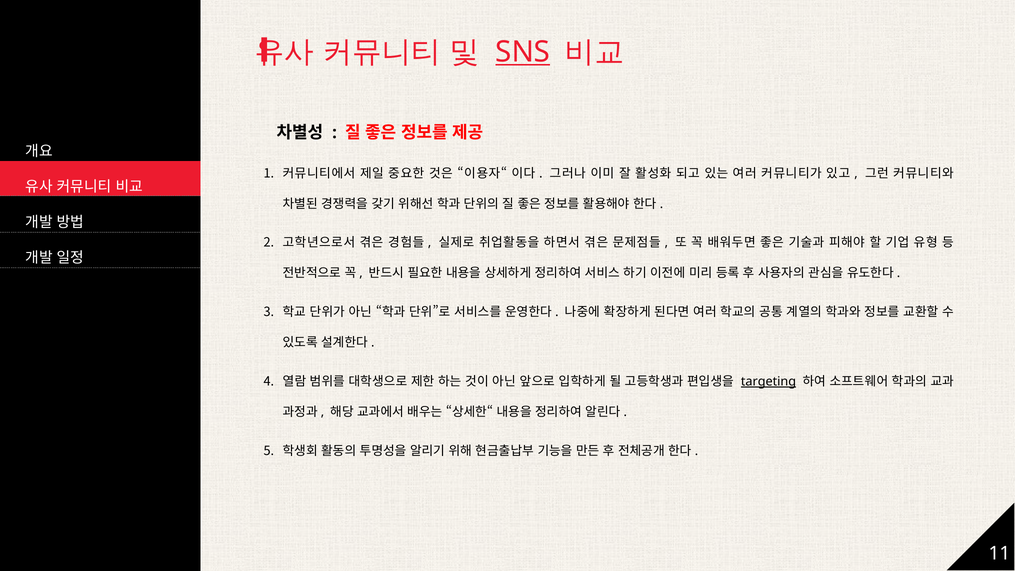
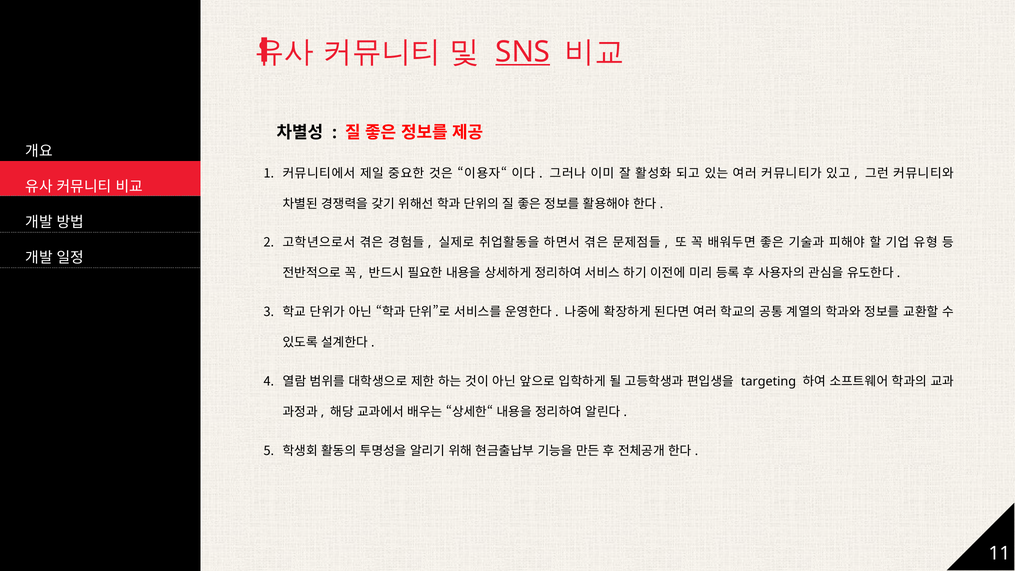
targeting underline: present -> none (768, 381)
